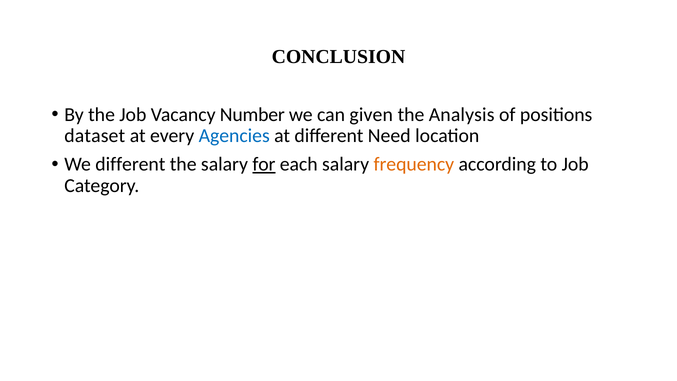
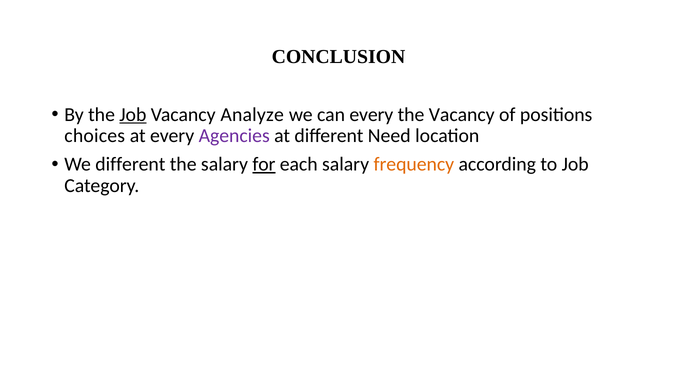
Job underline: none -> present (133, 114)
Number: Number -> Analyze (252, 114)
can given: given -> every (371, 114)
the Analysis: Analysis -> Vacancy (462, 114)
dataset: dataset -> choices (95, 136)
Agencies colour: blue -> purple (234, 136)
